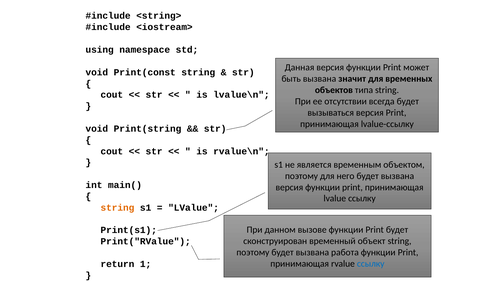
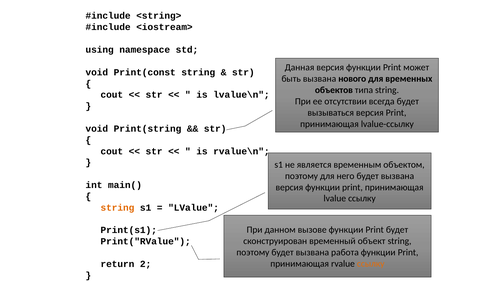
значит: значит -> нового (352, 79)
ссылку colour: blue -> orange (371, 264)
1: 1 -> 2 (146, 264)
